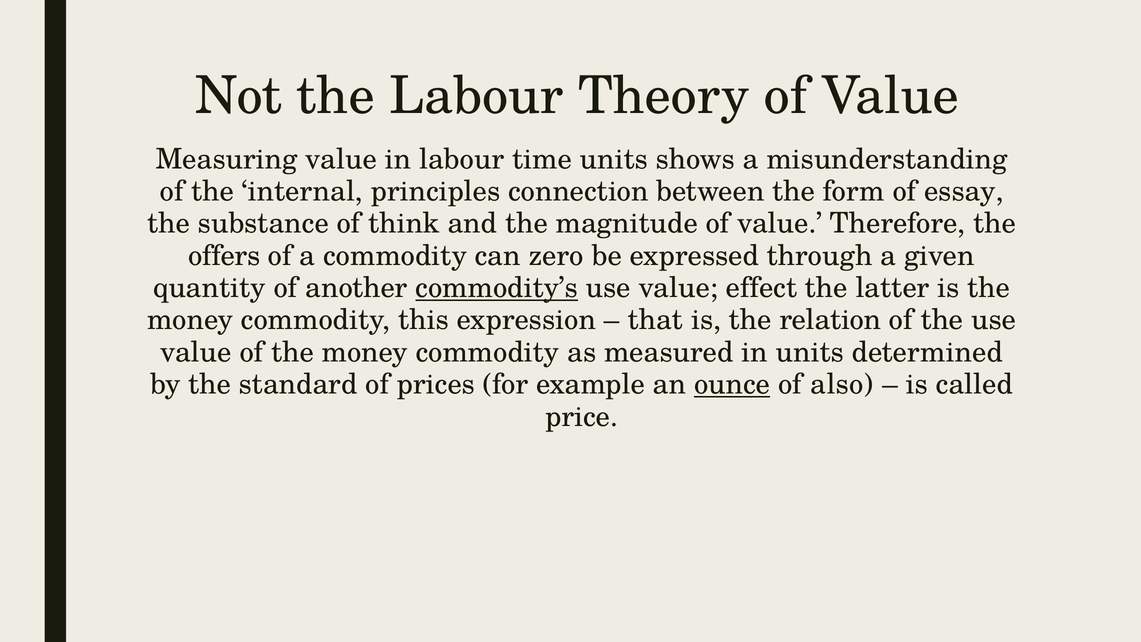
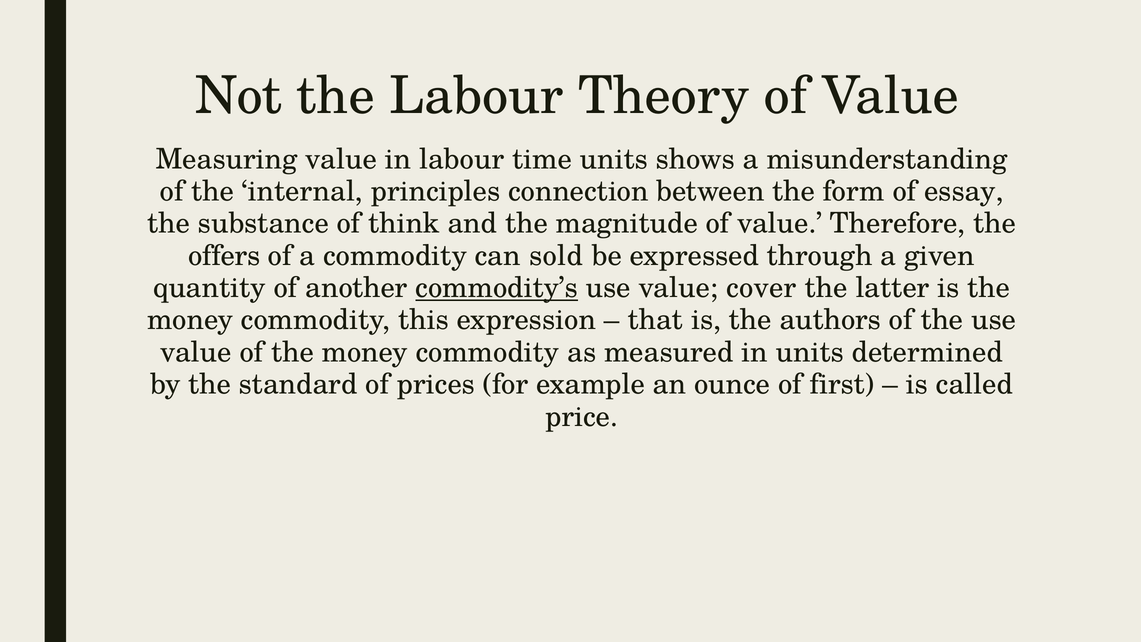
zero: zero -> sold (556, 256)
effect: effect -> cover (761, 288)
relation: relation -> authors (830, 320)
ounce underline: present -> none (732, 384)
also: also -> first (842, 384)
